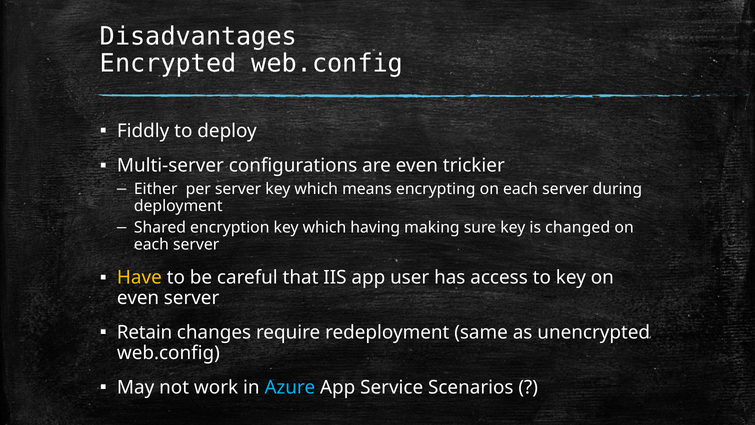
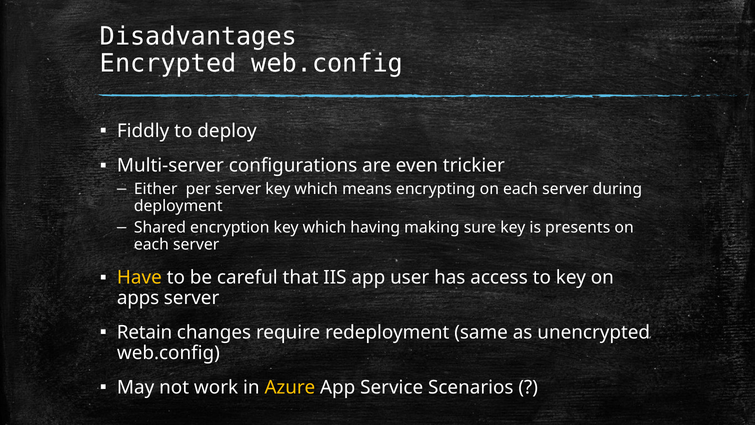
changed: changed -> presents (578, 228)
even: even -> apps (138, 298)
Azure colour: light blue -> yellow (290, 387)
